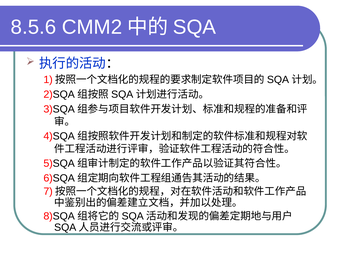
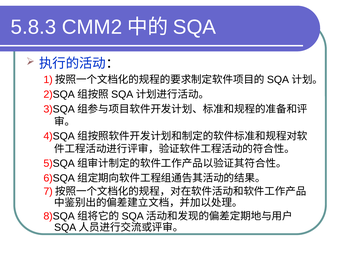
8.5.6: 8.5.6 -> 5.8.3 (34, 27)
